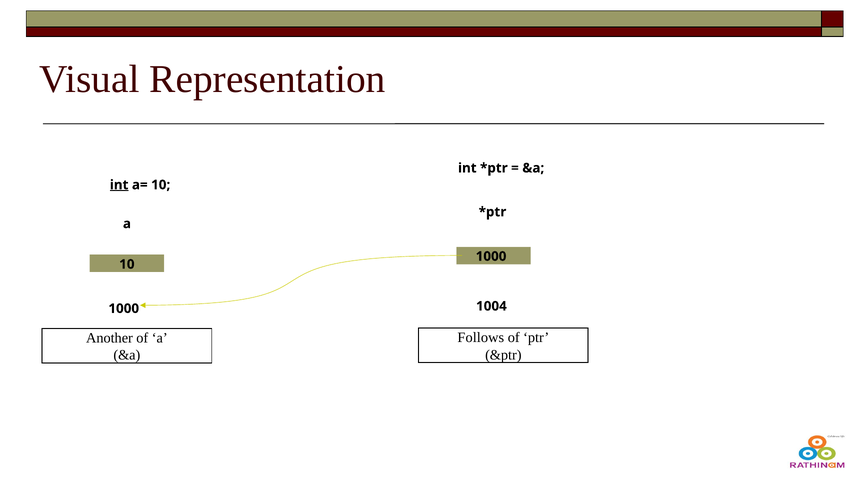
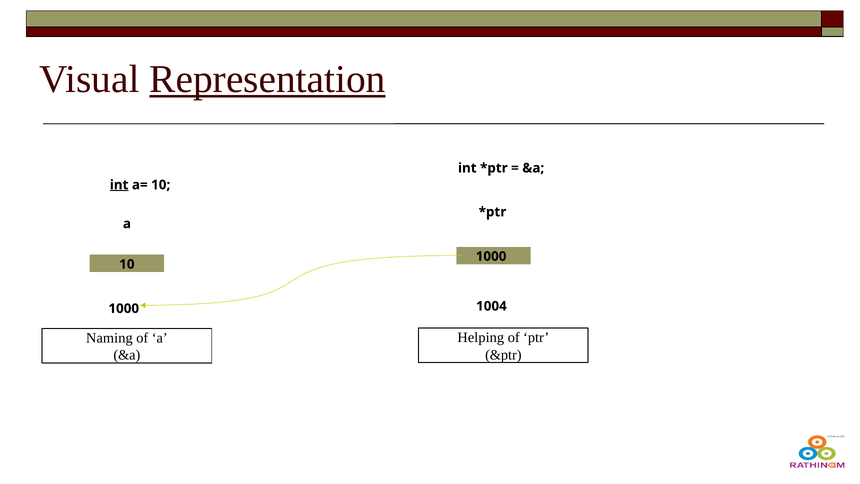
Representation underline: none -> present (268, 79)
Follows: Follows -> Helping (481, 337)
Another: Another -> Naming (109, 338)
